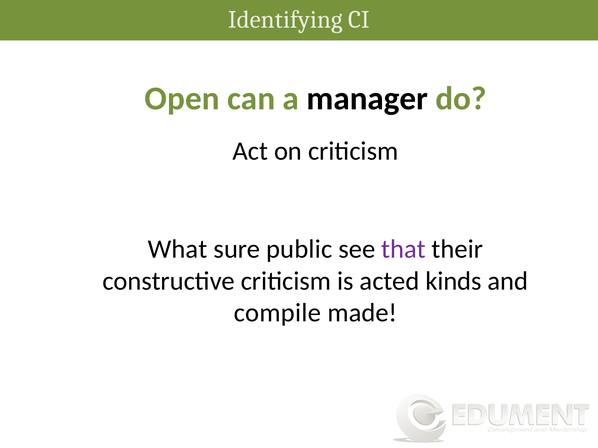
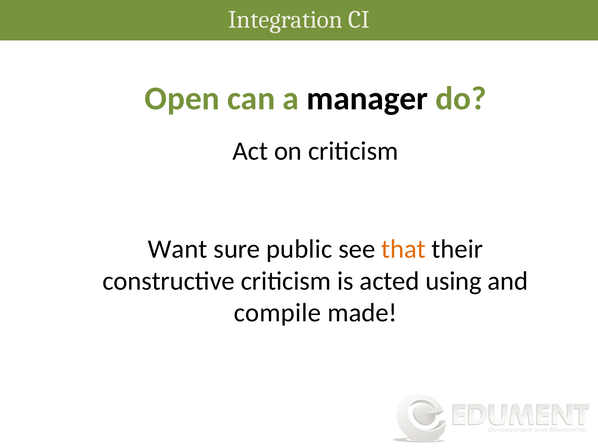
Identifying: Identifying -> Integration (285, 20)
What: What -> Want (178, 249)
that colour: purple -> orange (403, 249)
kinds: kinds -> using (454, 281)
